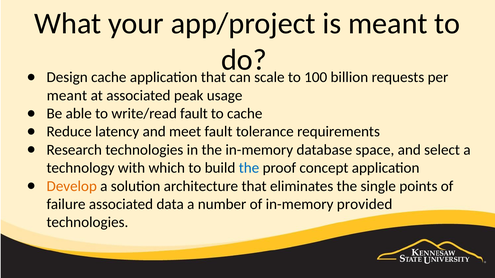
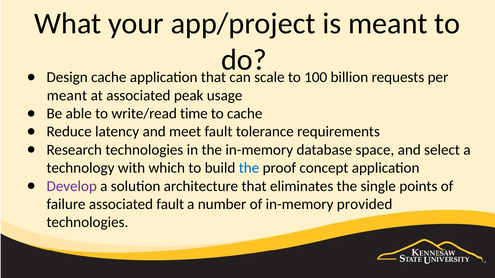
write/read fault: fault -> time (194, 114)
Develop colour: orange -> purple (72, 186)
associated data: data -> fault (170, 204)
